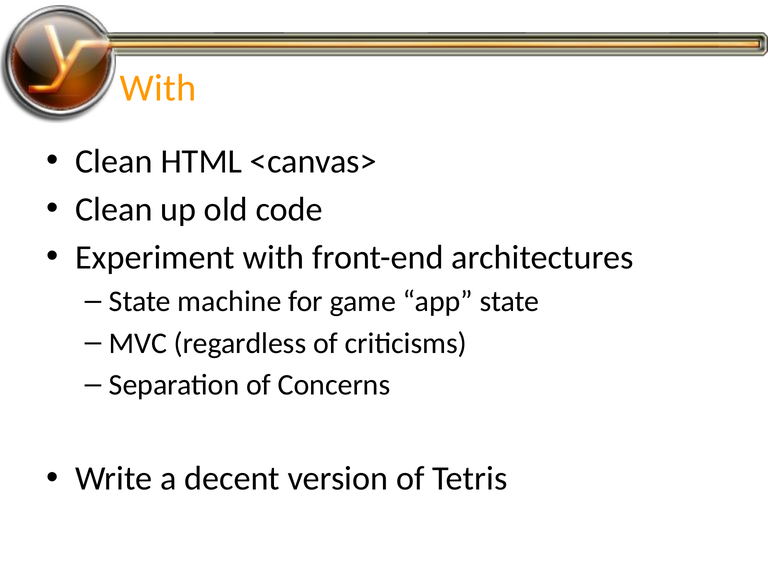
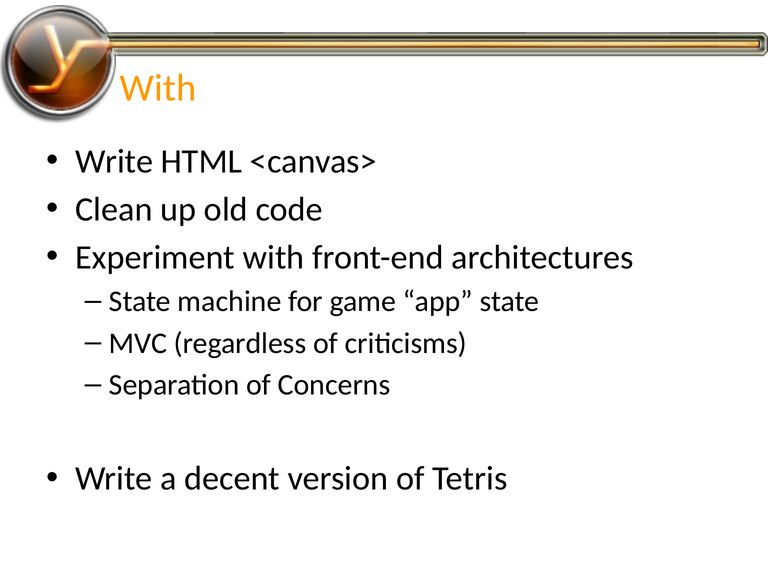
Clean: Clean -> Write (114, 162)
